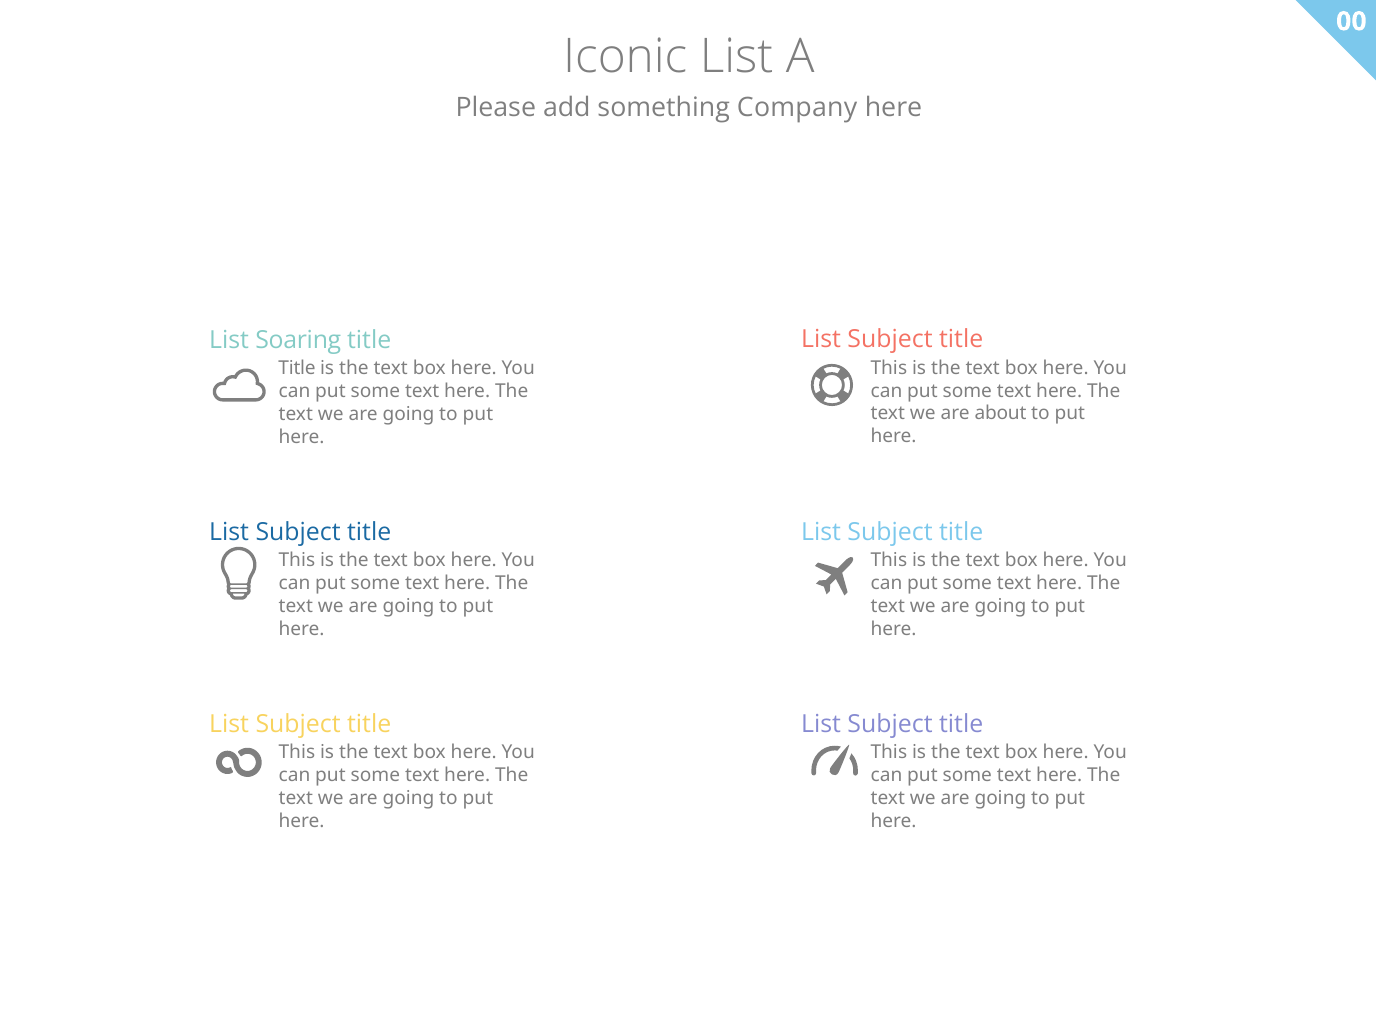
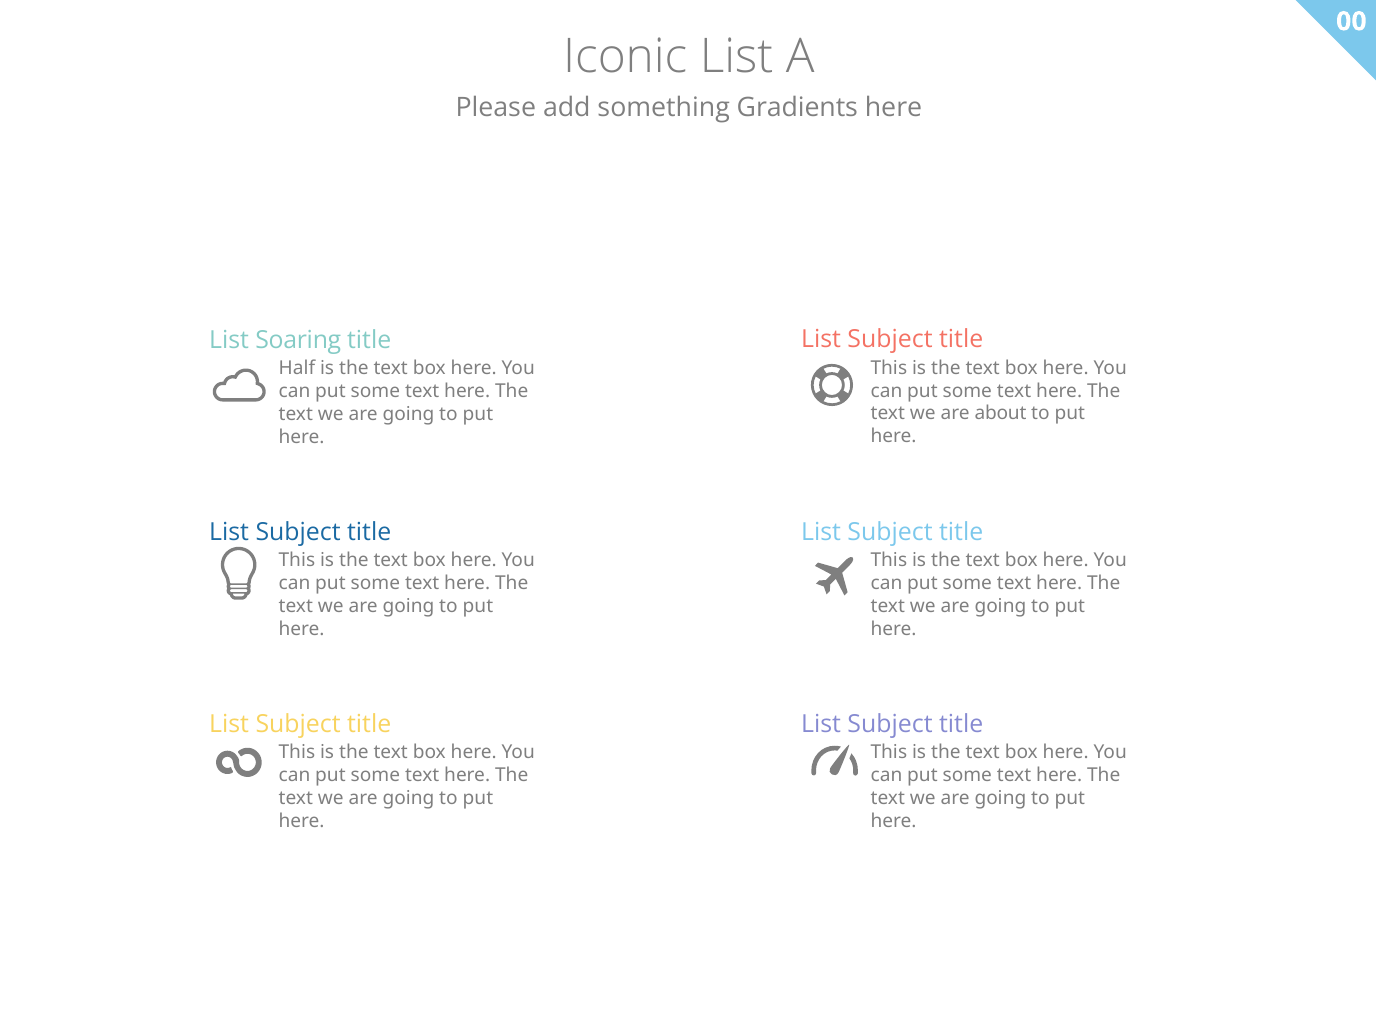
Company: Company -> Gradients (797, 107)
Title: Title -> Half (297, 368)
